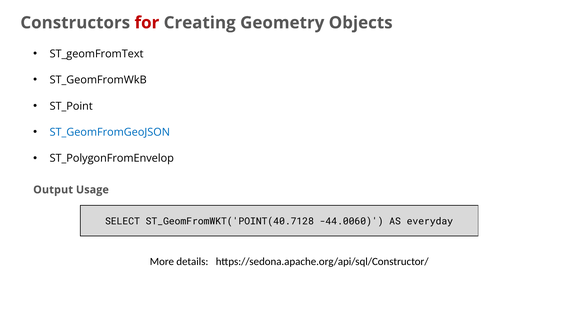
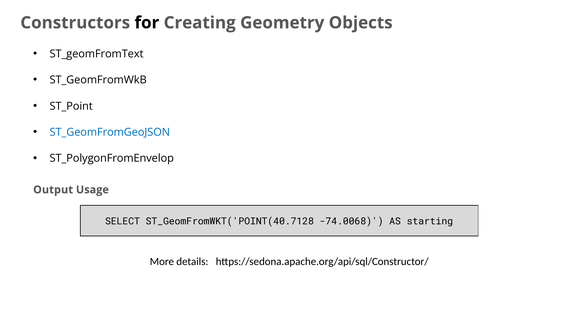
for colour: red -> black (147, 23)
-44.0060: -44.0060 -> -74.0068 (352, 222)
everyday: everyday -> starting (430, 222)
